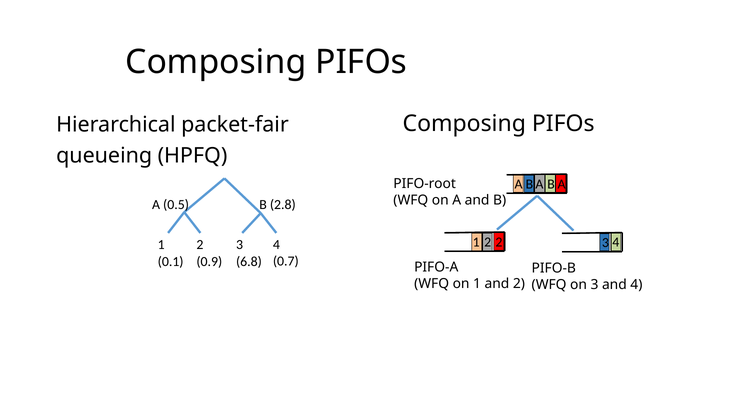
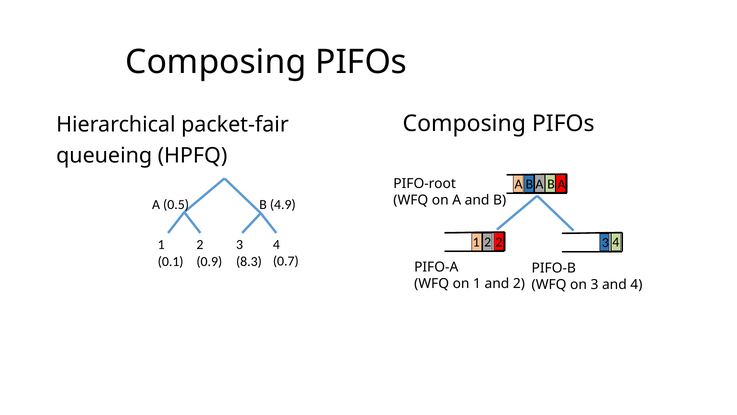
2.8: 2.8 -> 4.9 (283, 205)
6.8: 6.8 -> 8.3 (249, 261)
